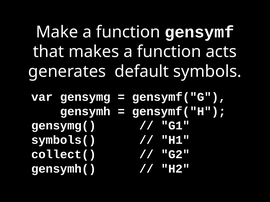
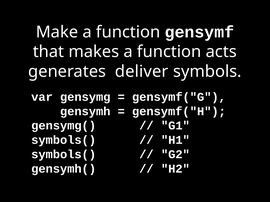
default: default -> deliver (142, 72)
collect(: collect( -> symbols( (64, 155)
